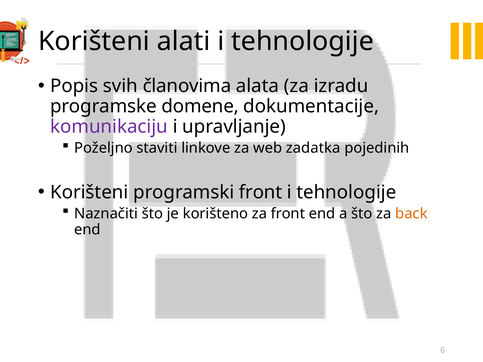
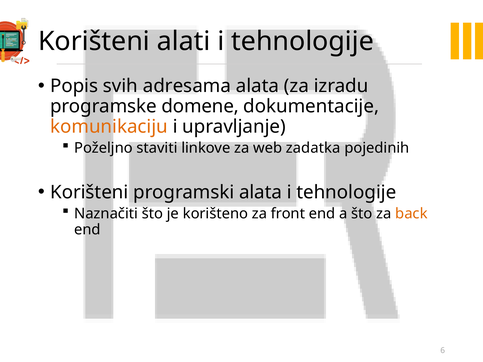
članovima: članovima -> adresama (187, 86)
komunikaciju colour: purple -> orange (109, 127)
programski front: front -> alata (261, 192)
